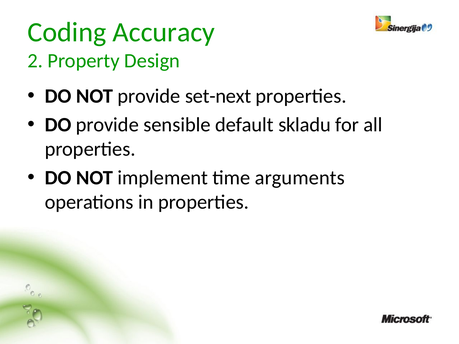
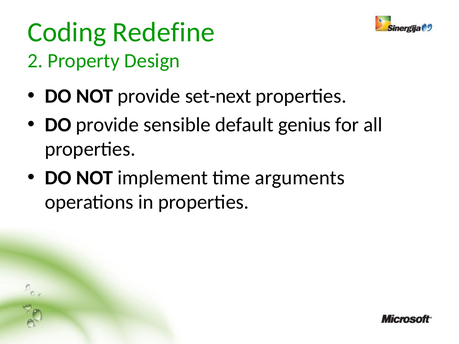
Accuracy: Accuracy -> Redefine (164, 32)
skladu: skladu -> genius (305, 125)
